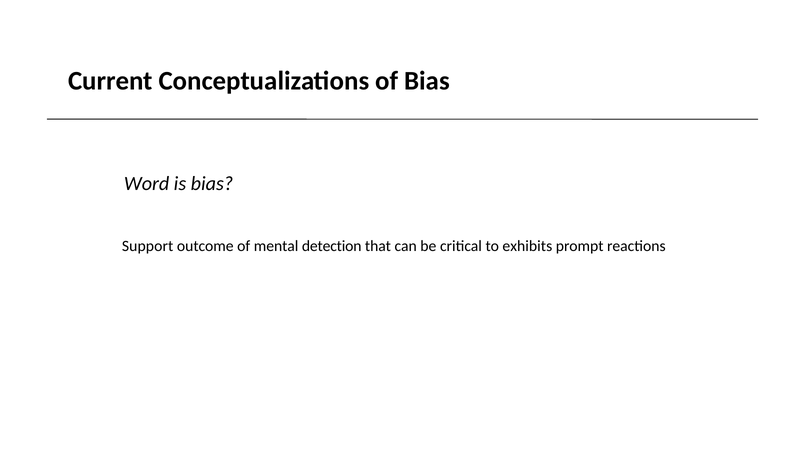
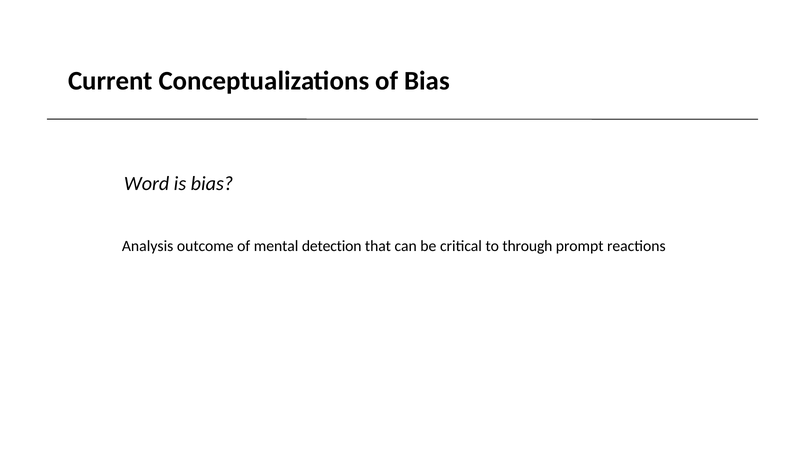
Support: Support -> Analysis (148, 246)
exhibits: exhibits -> through (527, 246)
